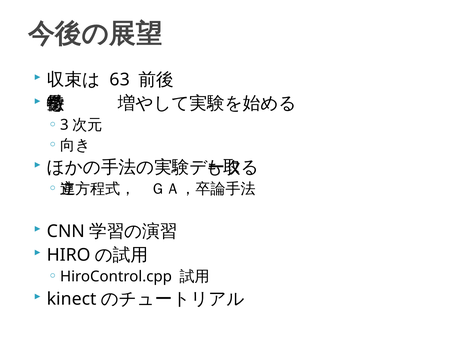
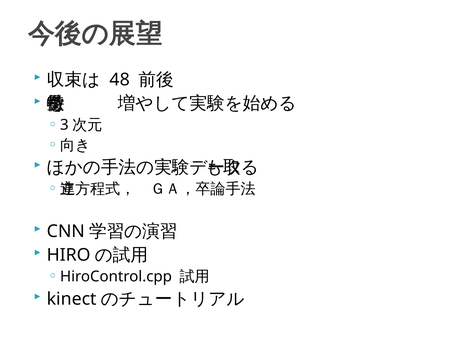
63: 63 -> 48 (120, 80)
